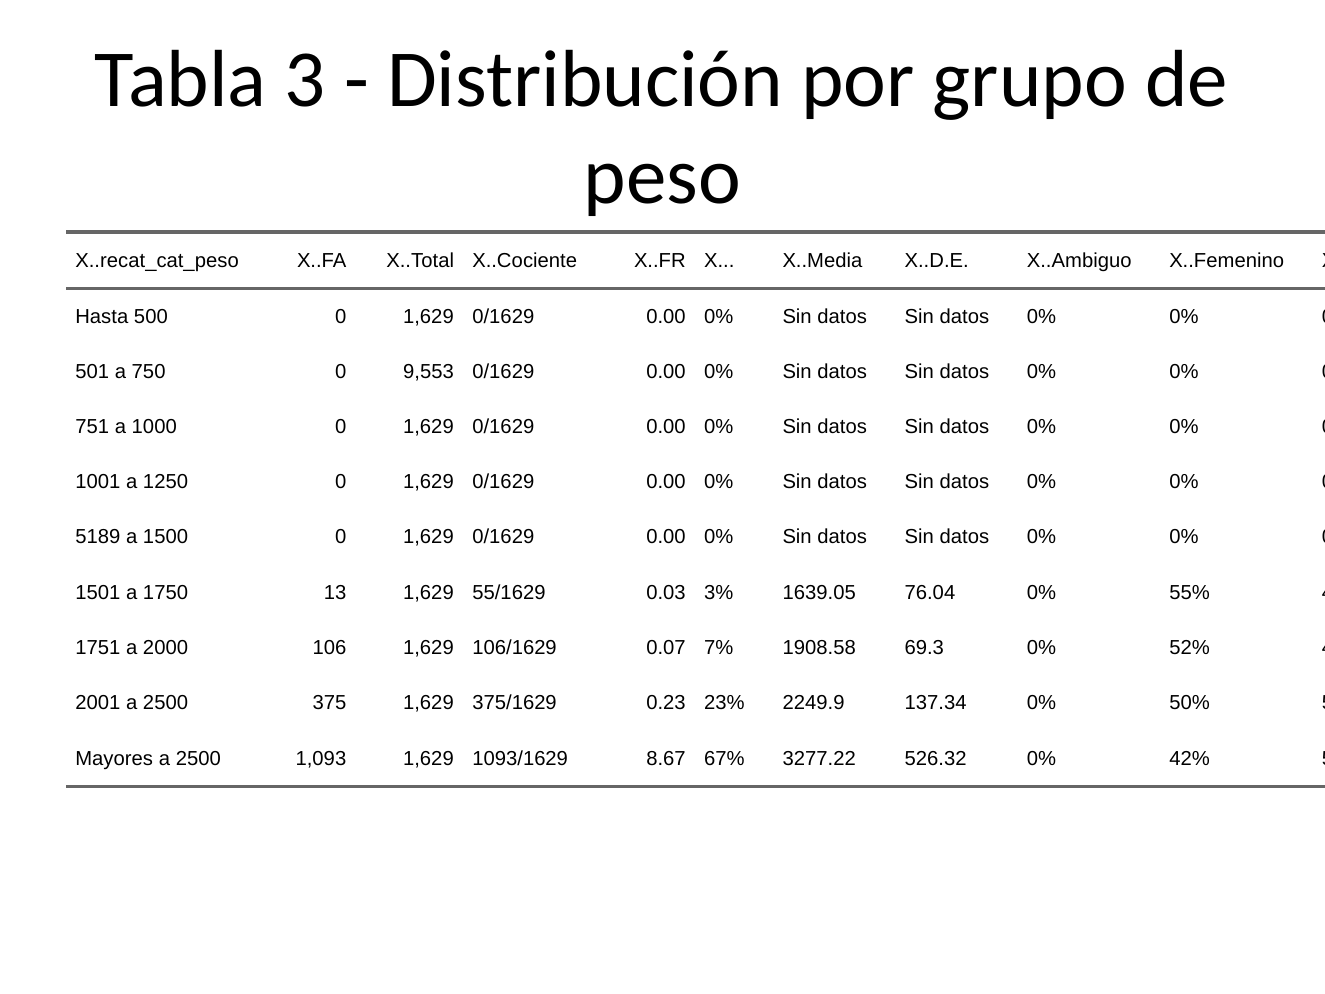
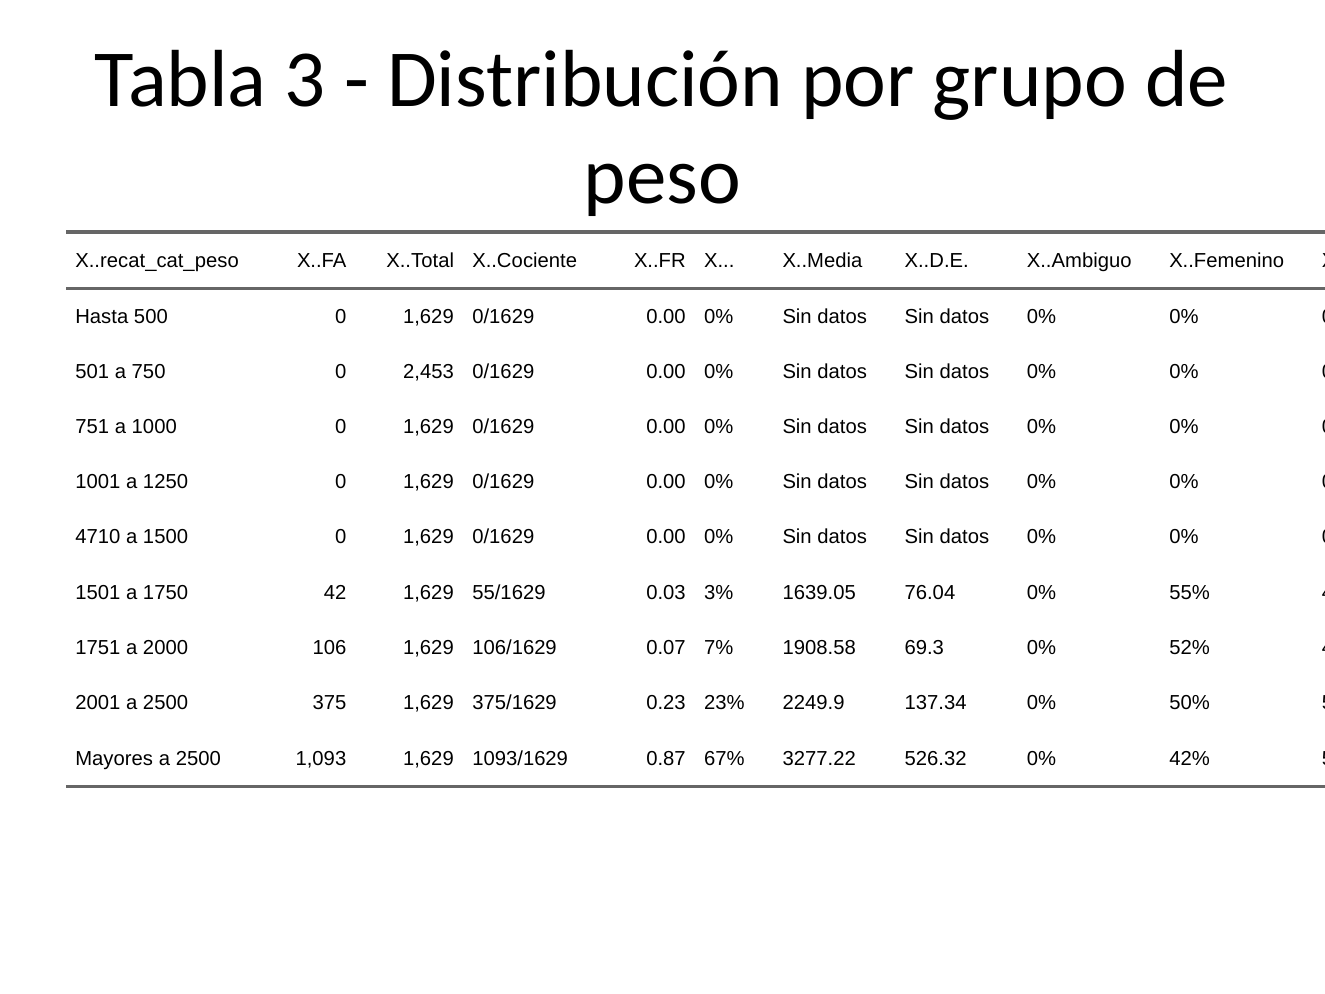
9,553: 9,553 -> 2,453 (429, 372)
5189: 5189 -> 4710 (98, 537)
13: 13 -> 42 (335, 592)
8.67: 8.67 -> 0.87 (666, 759)
